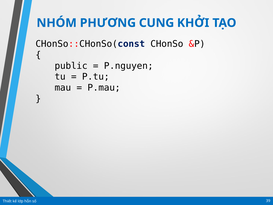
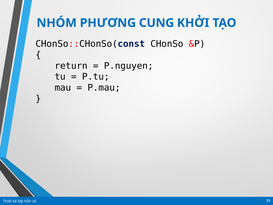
public: public -> return (71, 66)
